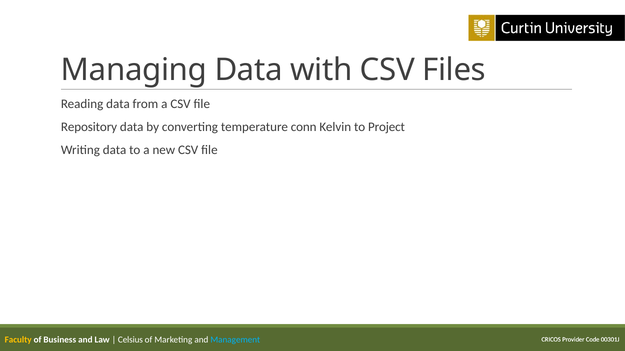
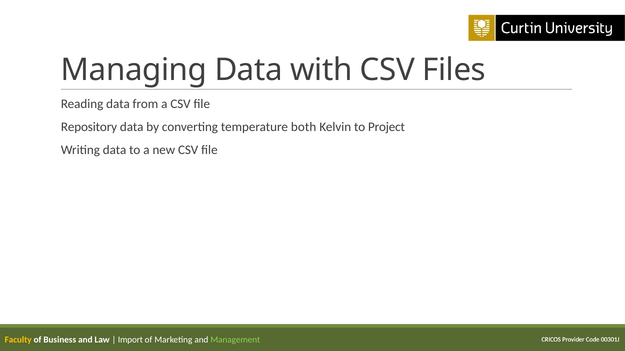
conn: conn -> both (304, 127)
Celsius: Celsius -> Import (130, 340)
Management colour: light blue -> light green (235, 340)
